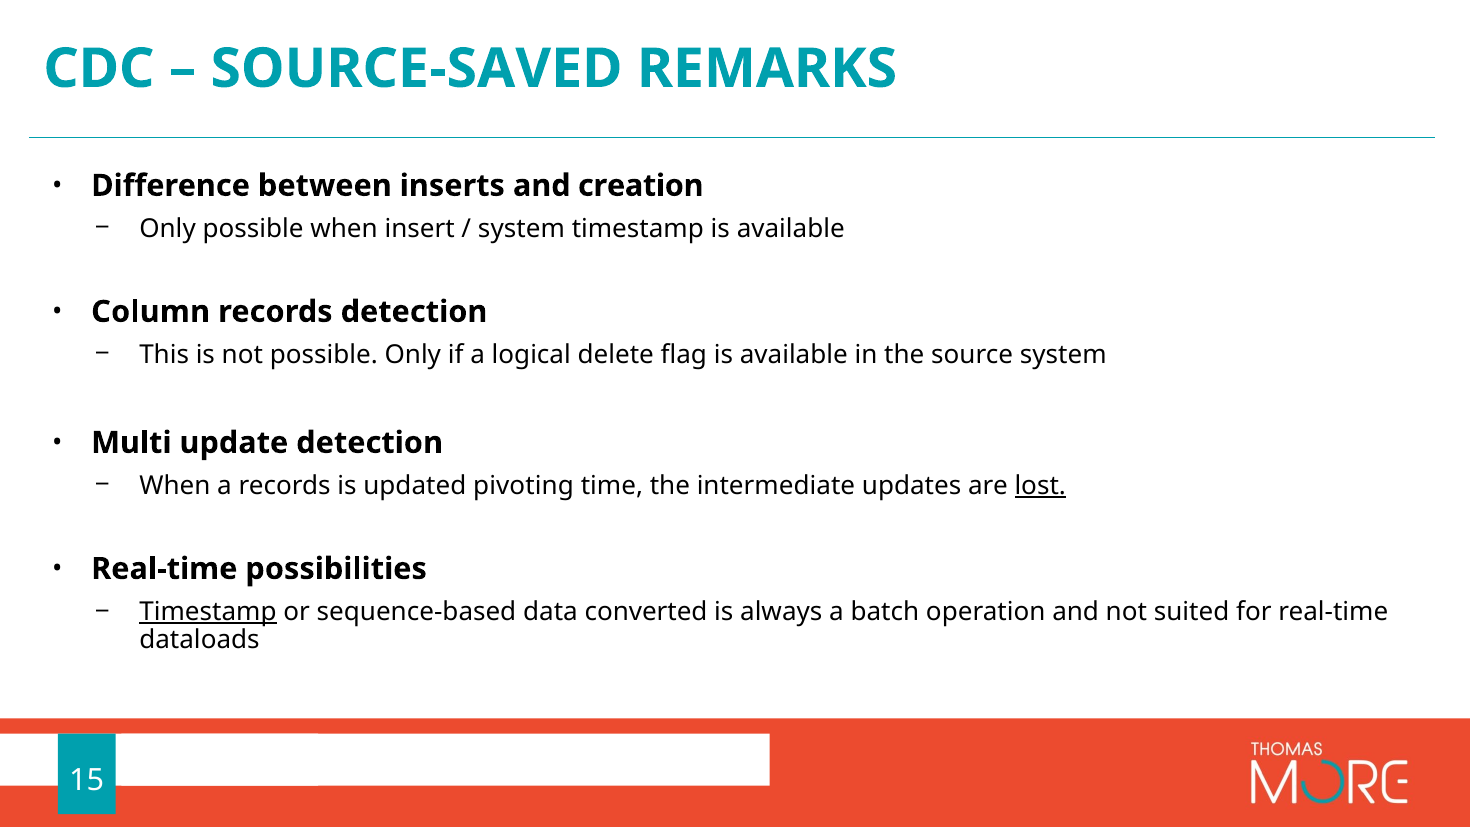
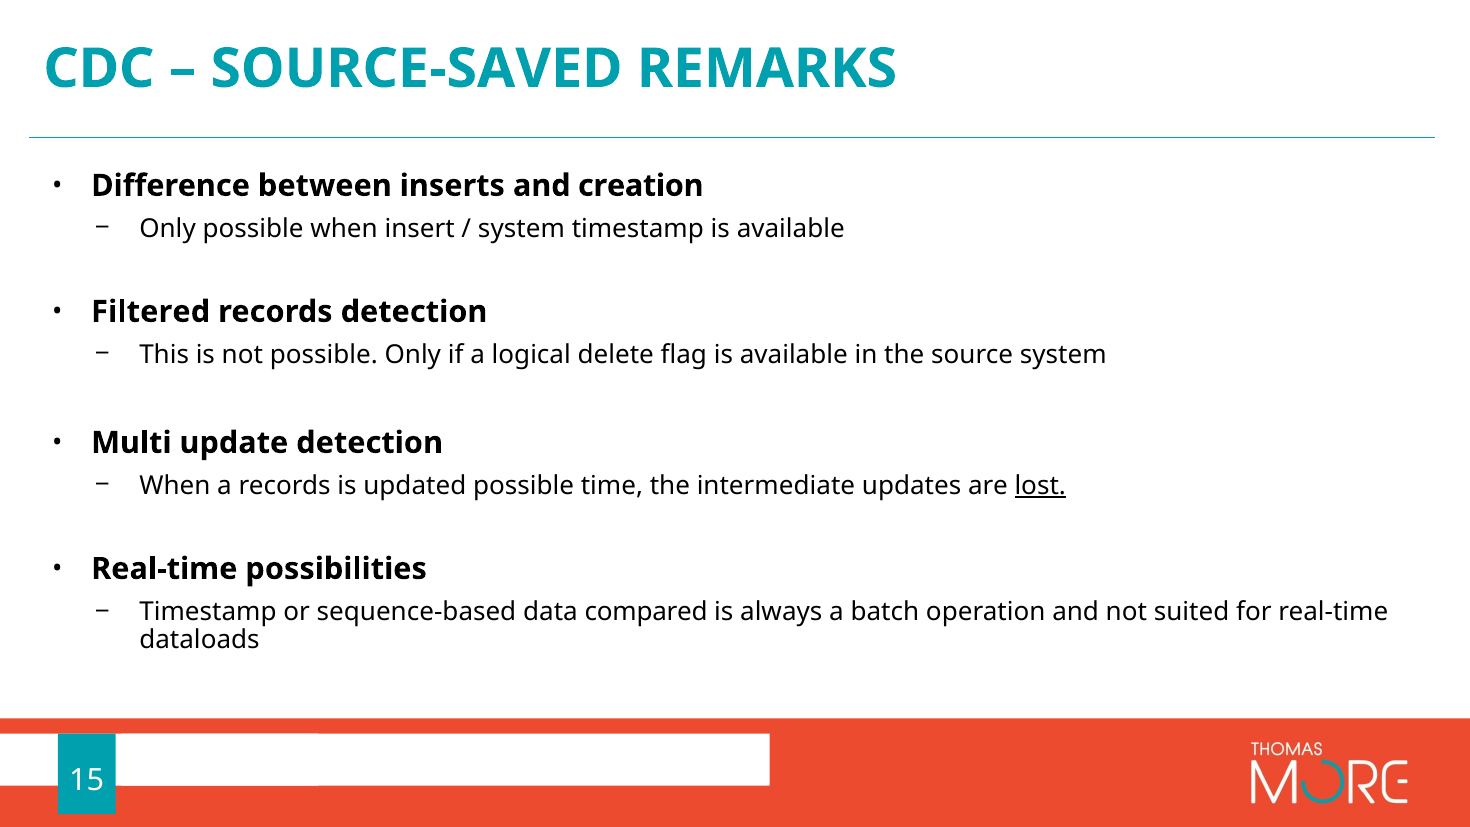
Column: Column -> Filtered (151, 312)
updated pivoting: pivoting -> possible (524, 486)
Timestamp underline: present -> none (208, 612)
converted: converted -> compared (646, 612)
